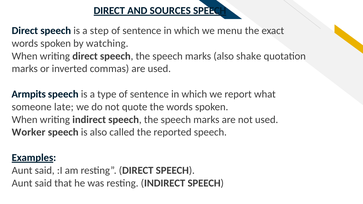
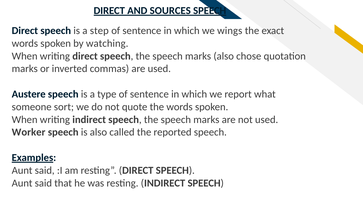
menu: menu -> wings (230, 31)
shake: shake -> chose (249, 56)
Armpits: Armpits -> Austere (29, 94)
late: late -> sort (64, 107)
